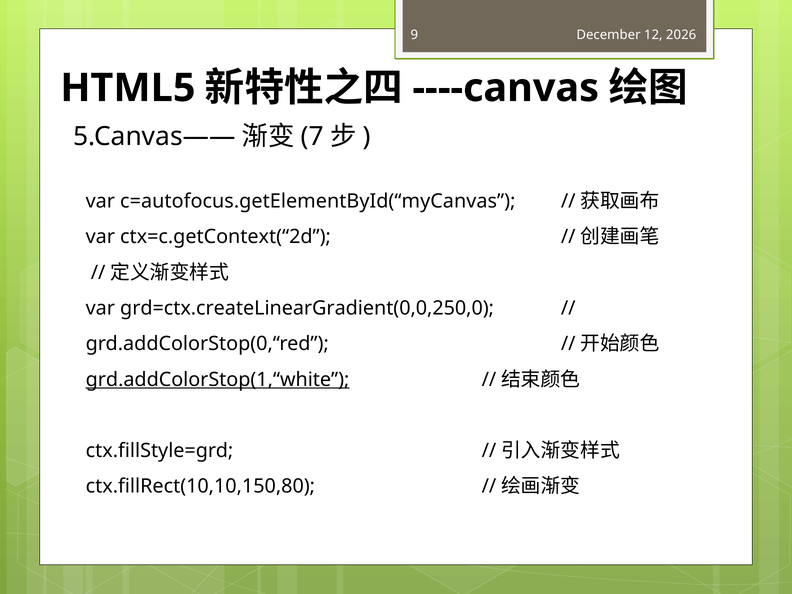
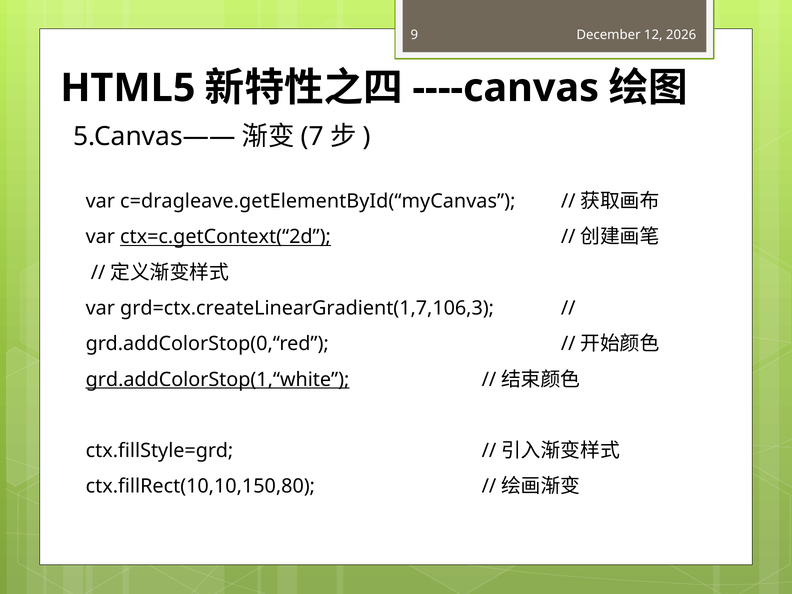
c=autofocus.getElementById(“myCanvas: c=autofocus.getElementById(“myCanvas -> c=dragleave.getElementById(“myCanvas (318, 201)
ctx=c.getContext(“2d underline: none -> present (226, 237)
grd=ctx.createLinearGradient(0,0,250,0: grd=ctx.createLinearGradient(0,0,250,0 -> grd=ctx.createLinearGradient(1,7,106,3 (307, 308)
